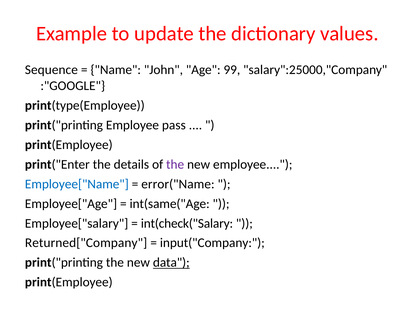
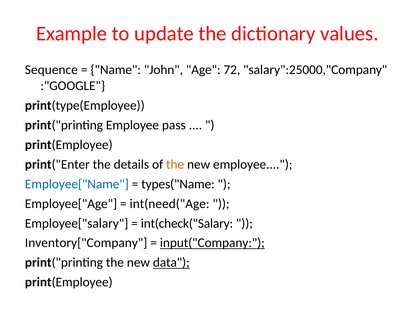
99: 99 -> 72 (232, 70)
the colour: purple -> orange (175, 164)
error("Name: error("Name -> types("Name (178, 184)
int(same("Age: int(same("Age -> int(need("Age (170, 203)
Returned["Company: Returned["Company -> Inventory["Company (86, 242)
input("Company underline: none -> present (212, 242)
